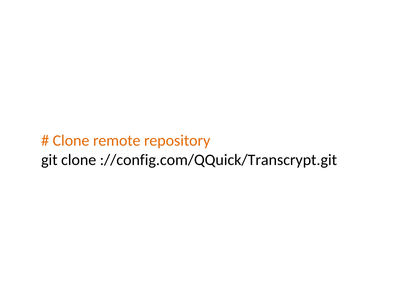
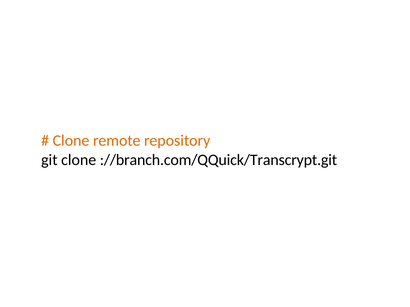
://config.com/QQuick/Transcrypt.git: ://config.com/QQuick/Transcrypt.git -> ://branch.com/QQuick/Transcrypt.git (218, 160)
